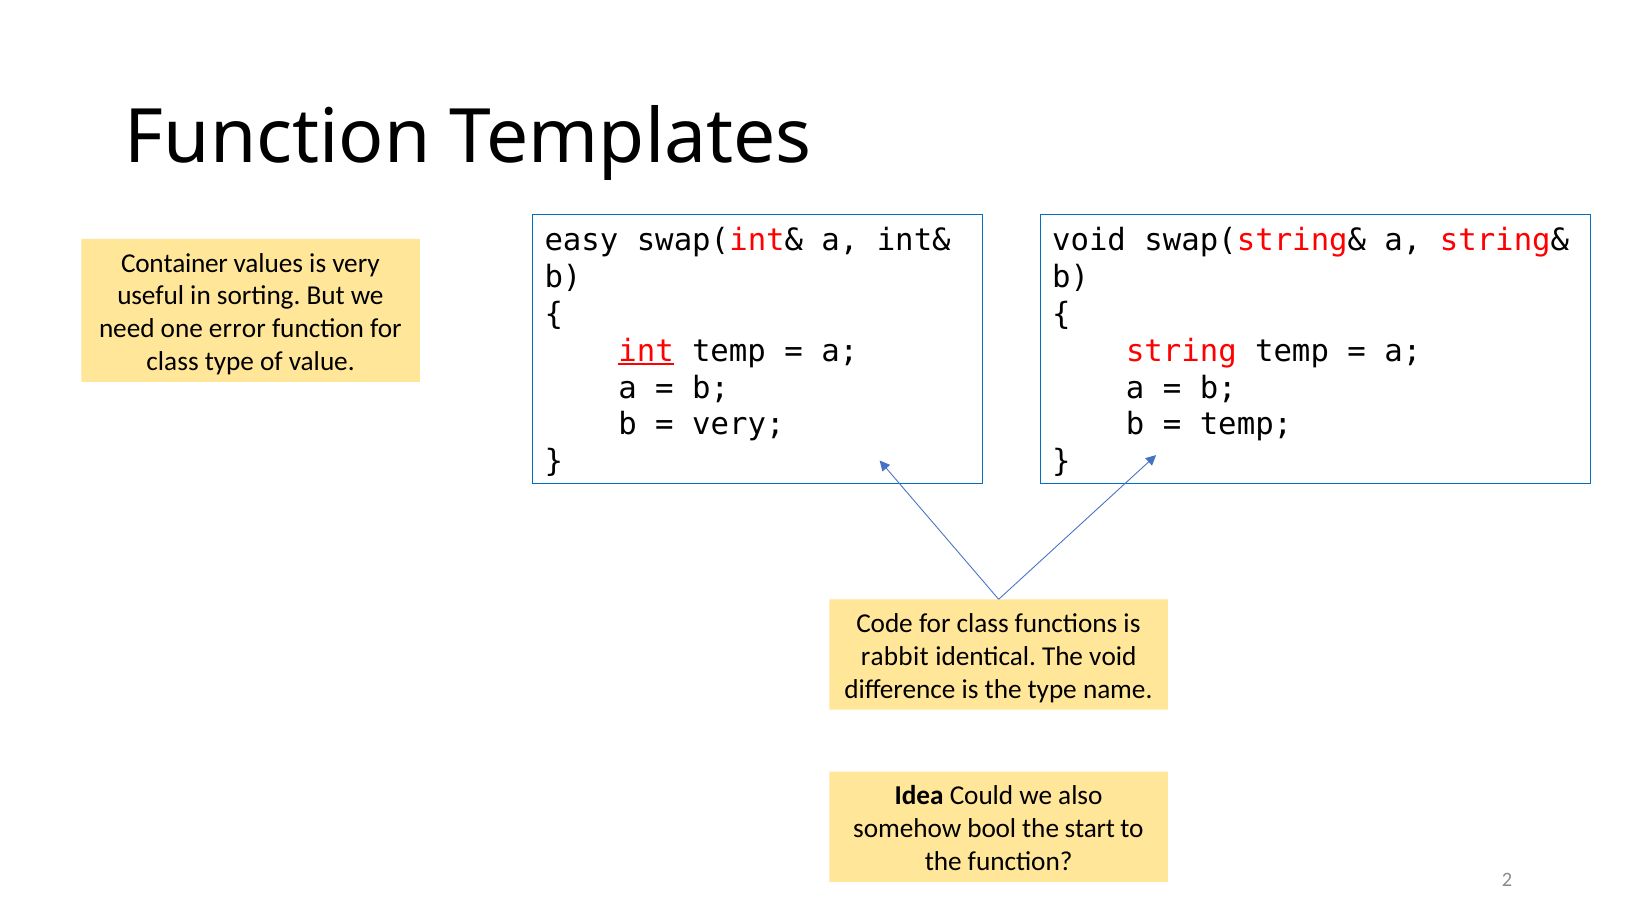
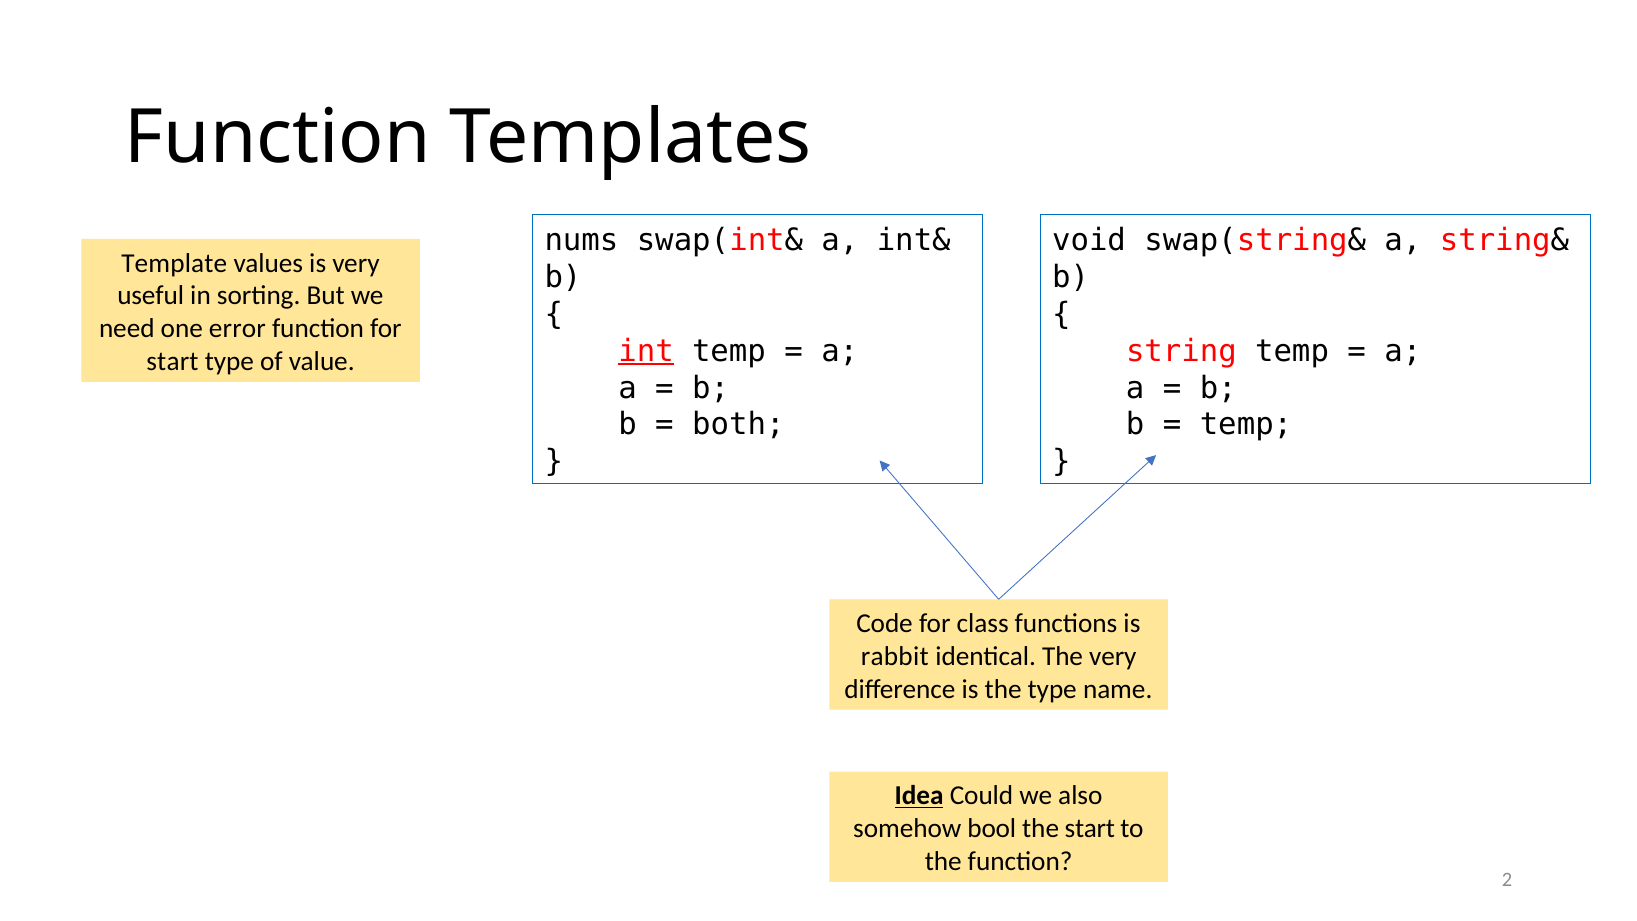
easy: easy -> nums (581, 241)
Container: Container -> Template (174, 263)
class: class -> start (172, 361)
very: very -> both (738, 425)
The void: void -> very (1113, 656)
Idea underline: none -> present (919, 796)
